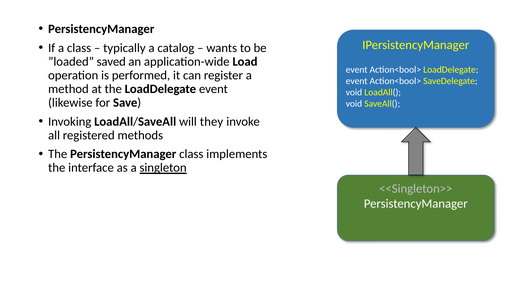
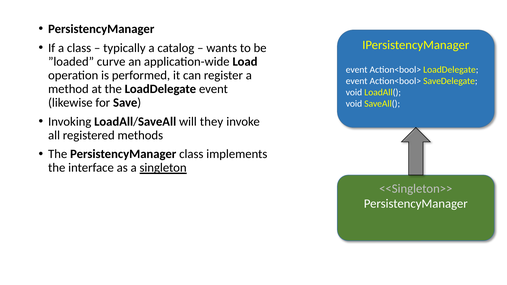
saved: saved -> curve (111, 62)
